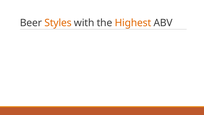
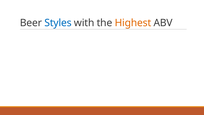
Styles colour: orange -> blue (58, 23)
